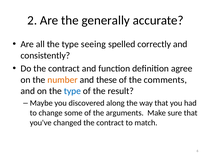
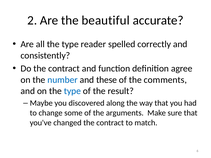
generally: generally -> beautiful (106, 20)
seeing: seeing -> reader (93, 44)
number colour: orange -> blue (63, 80)
